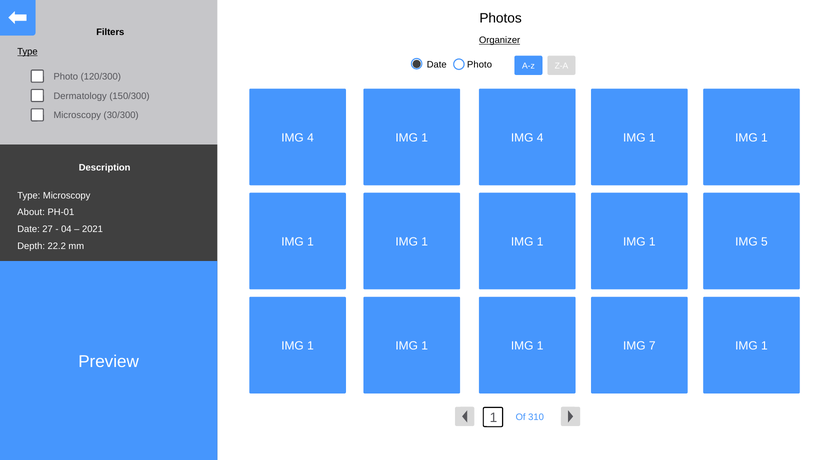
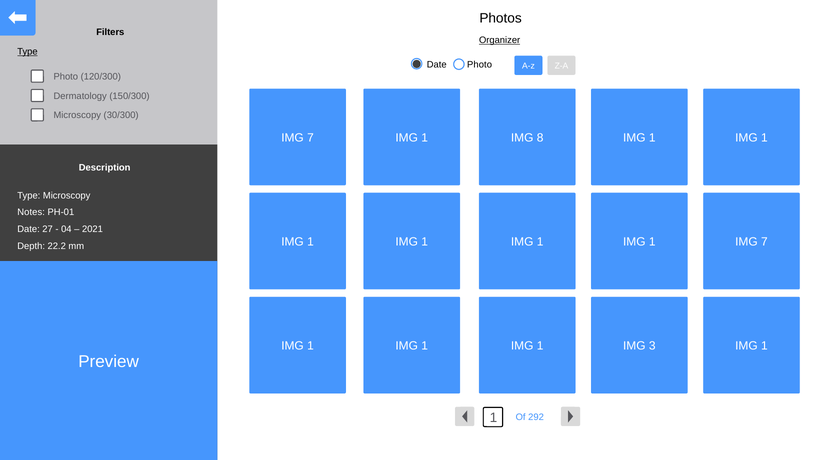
4: 4 -> 7 (310, 138)
1 IMG 4: 4 -> 8 (540, 138)
About: About -> Notes (31, 212)
1 IMG 5: 5 -> 7 (764, 242)
7: 7 -> 3 (652, 346)
310: 310 -> 292 (536, 417)
